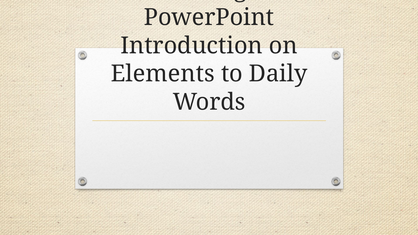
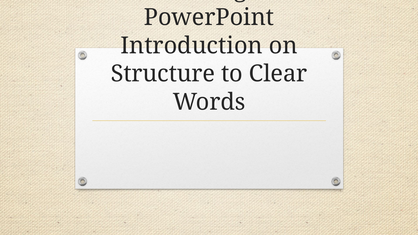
Elements: Elements -> Structure (163, 74)
Daily: Daily -> Clear (278, 74)
